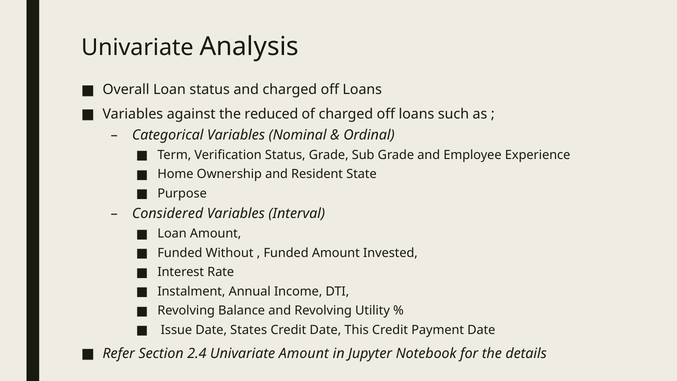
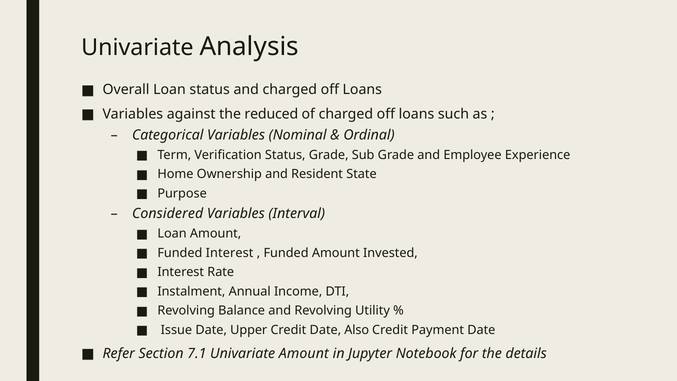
Funded Without: Without -> Interest (230, 253)
States: States -> Upper (249, 330)
This: This -> Also (357, 330)
2.4: 2.4 -> 7.1 (197, 353)
